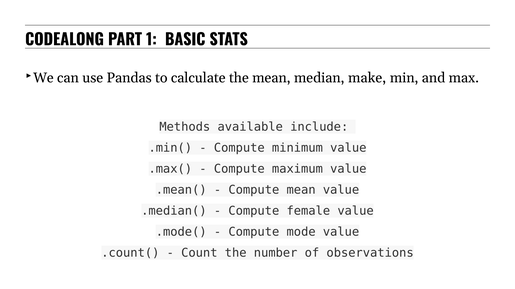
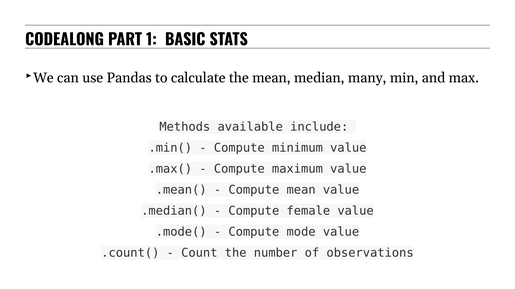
make: make -> many (367, 78)
